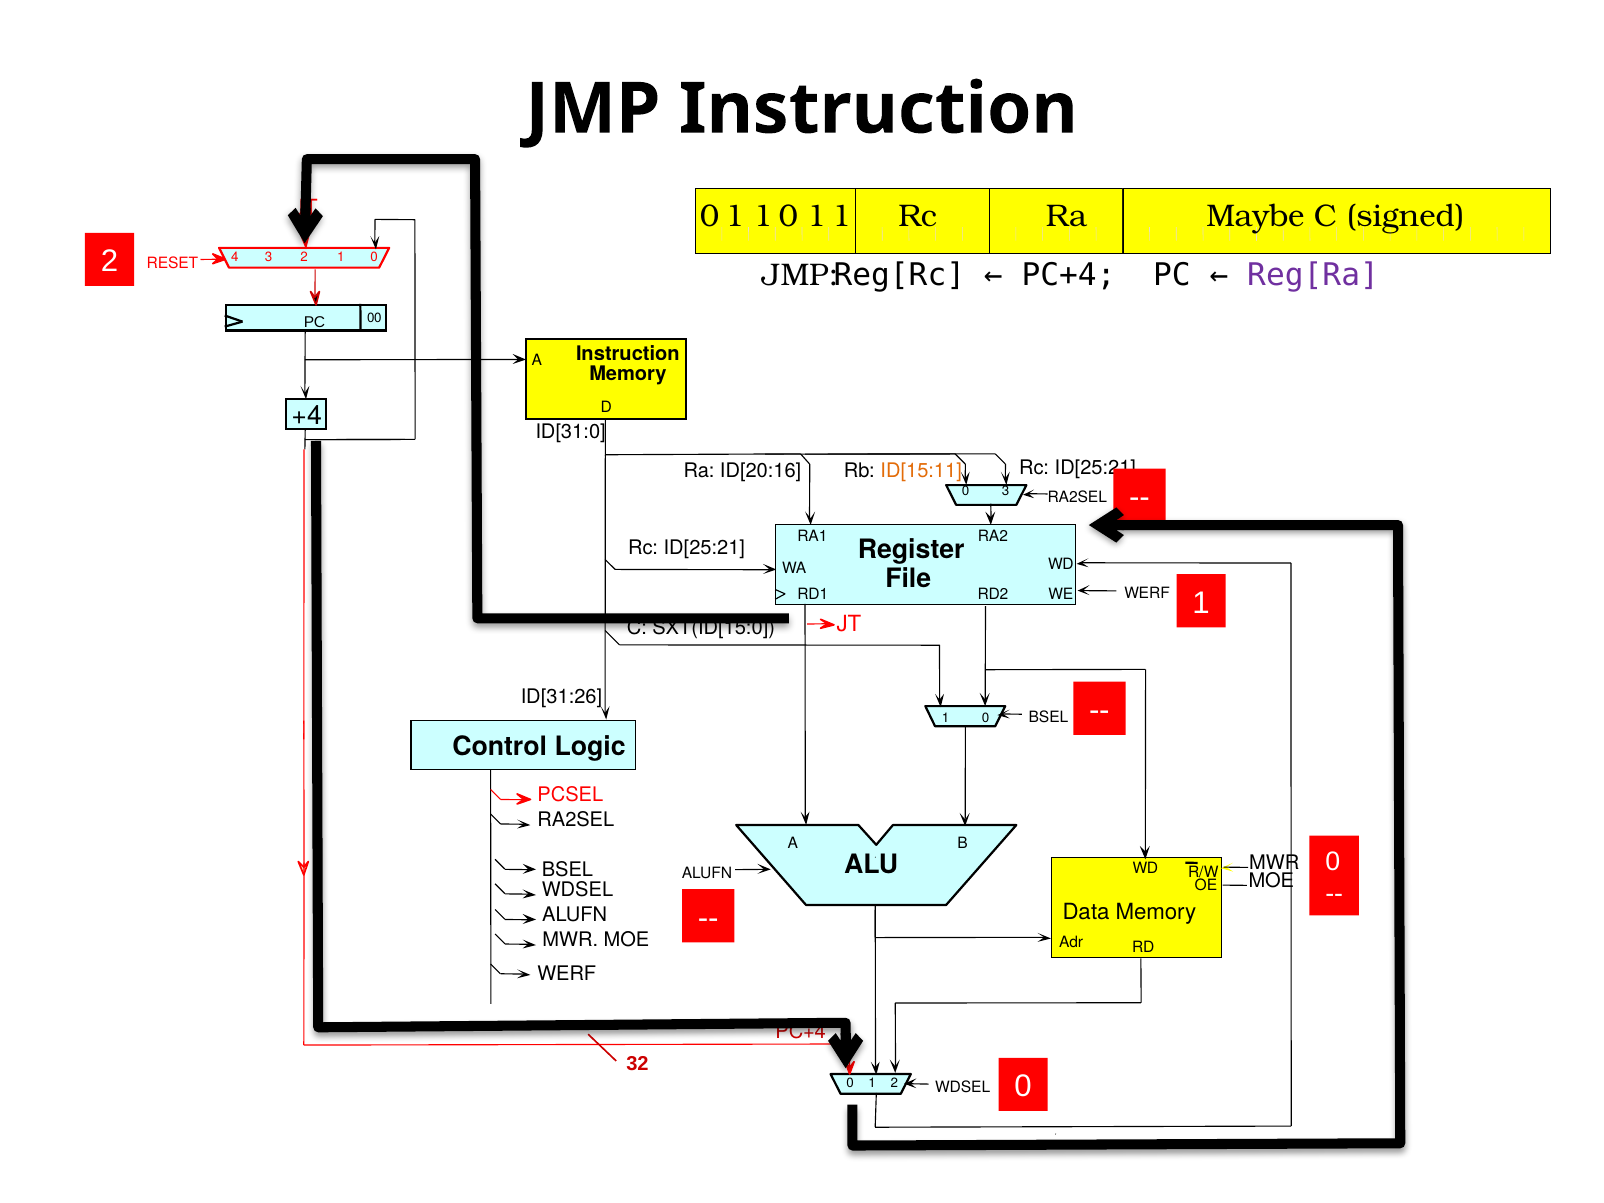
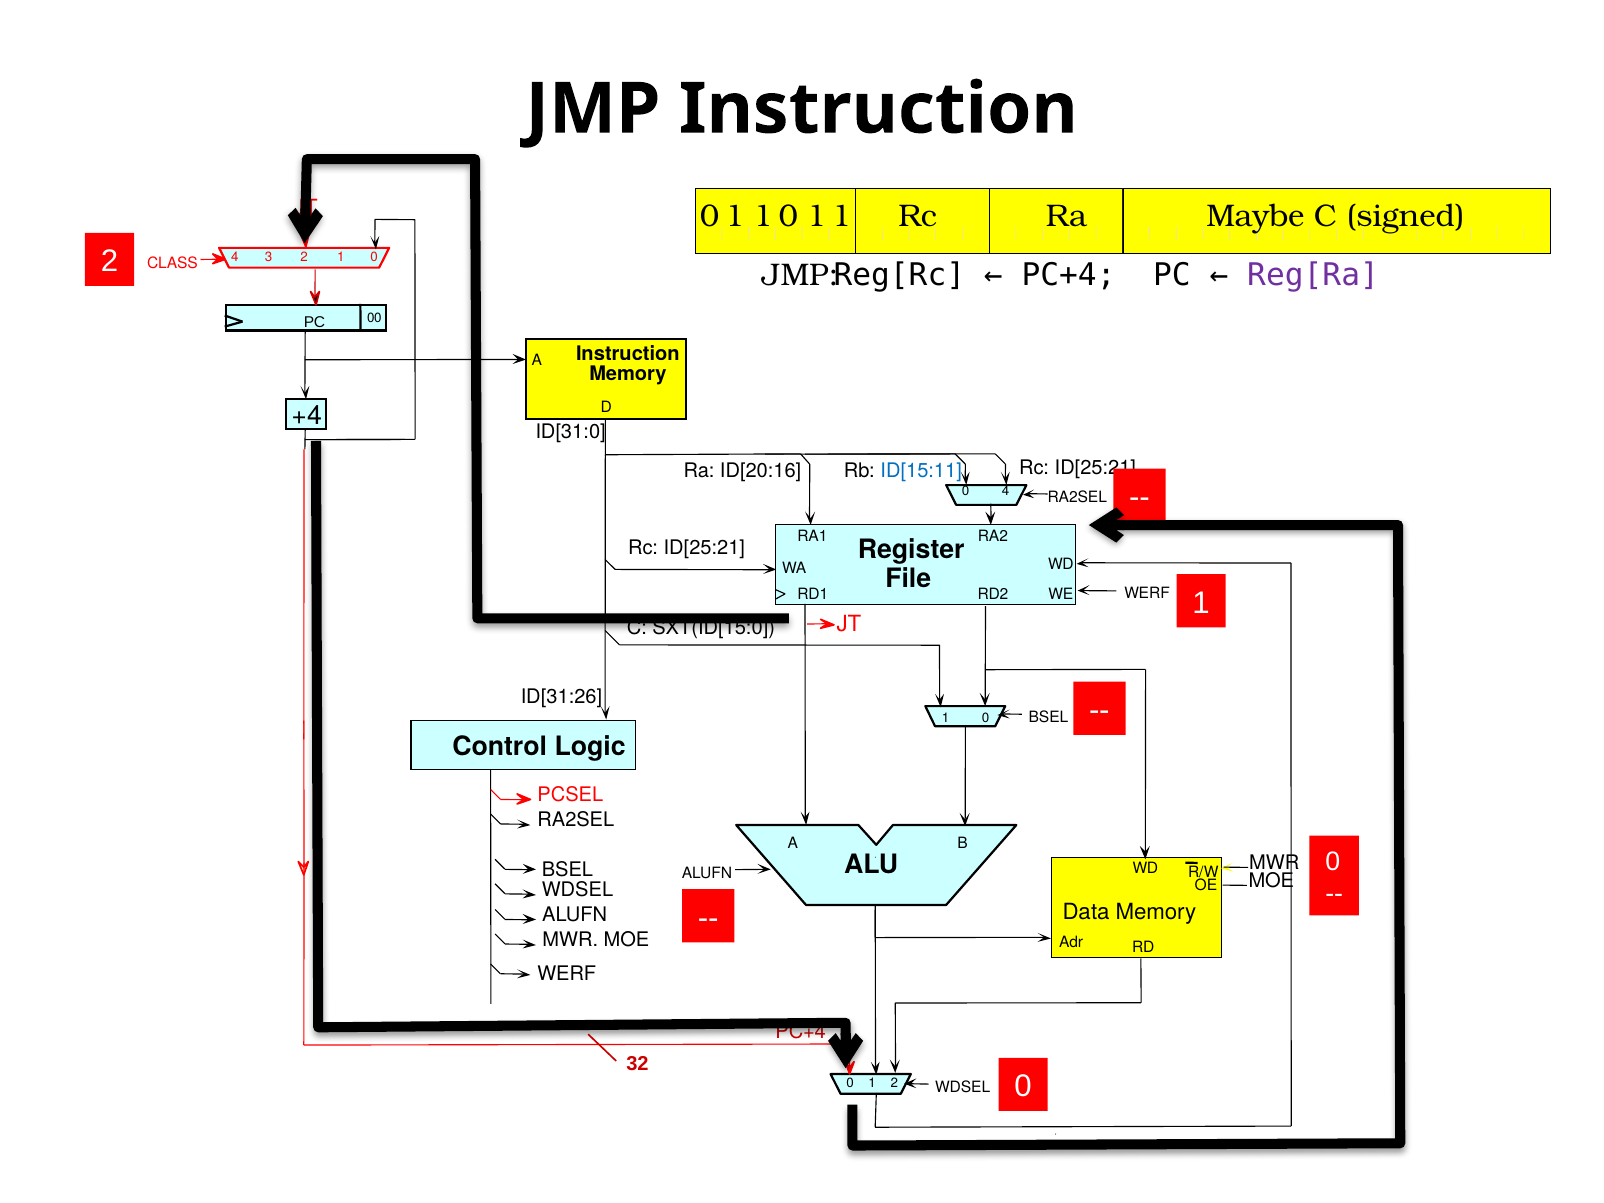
RESET: RESET -> CLASS (172, 263)
ID[15:11 colour: orange -> blue (921, 471)
0 3: 3 -> 4 (1006, 491)
